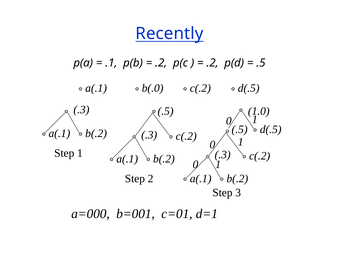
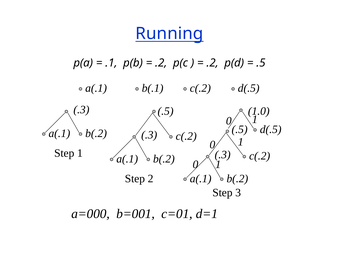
Recently: Recently -> Running (169, 34)
b(.0: b(.0 -> b(.1 (153, 88)
